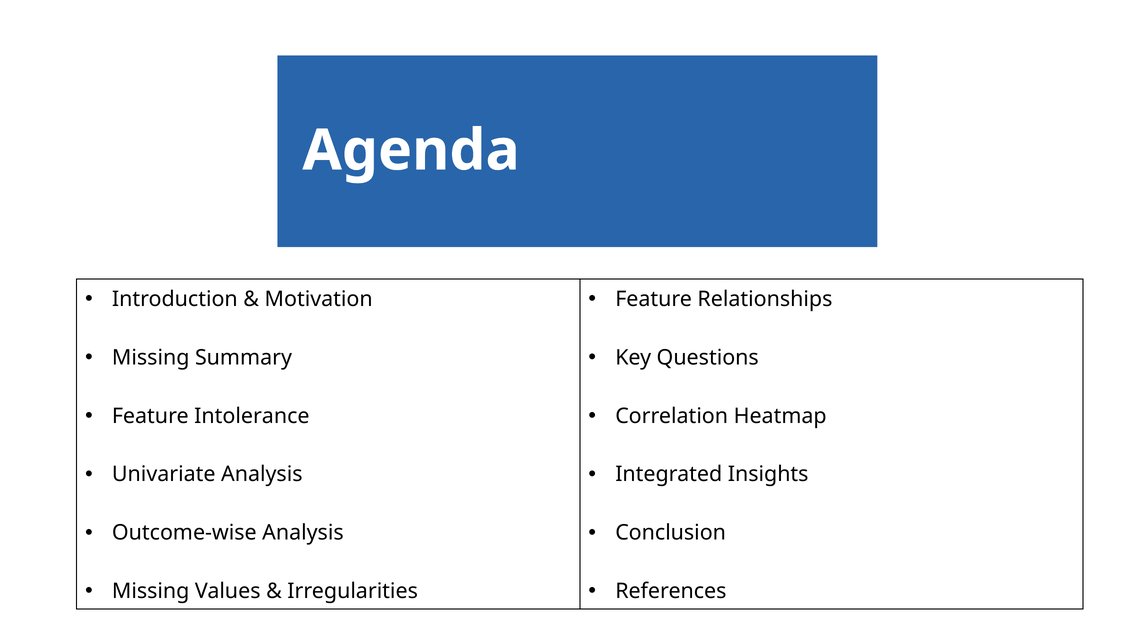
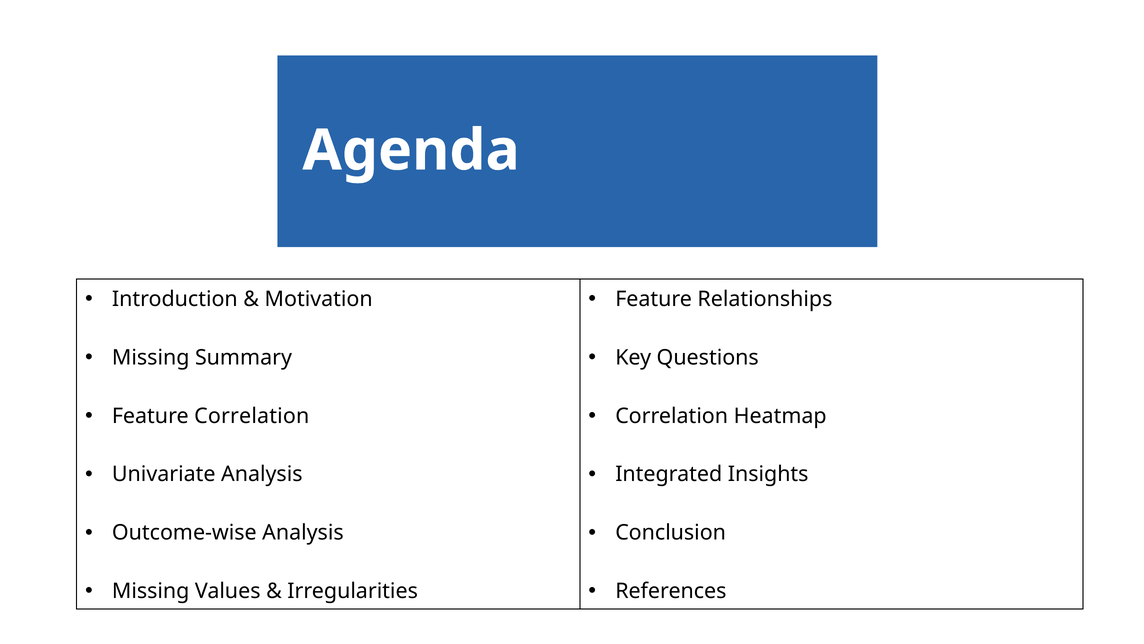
Feature Intolerance: Intolerance -> Correlation (252, 416)
